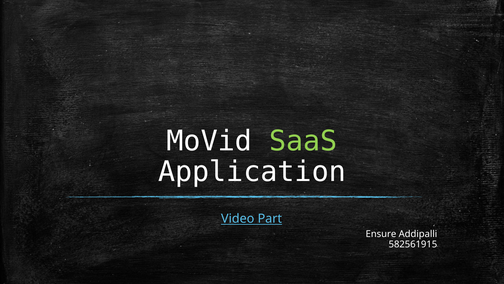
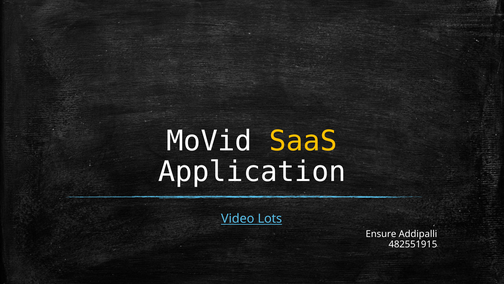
SaaS colour: light green -> yellow (303, 141)
Part: Part -> Lots (270, 218)
582561915: 582561915 -> 482551915 (413, 244)
